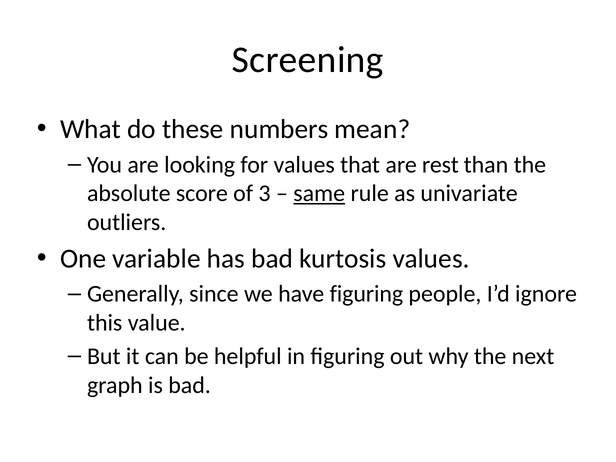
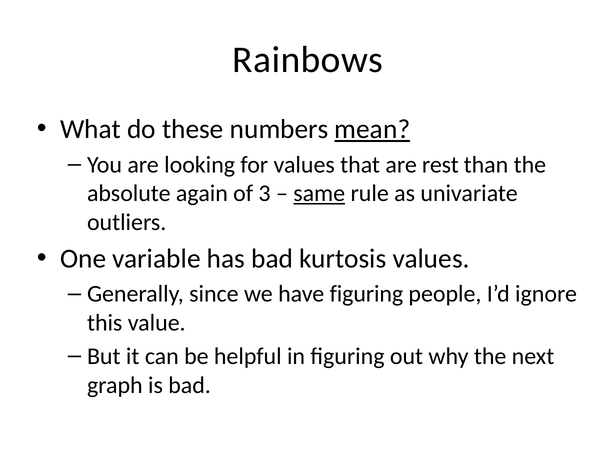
Screening: Screening -> Rainbows (308, 60)
mean underline: none -> present (372, 129)
score: score -> again (202, 193)
